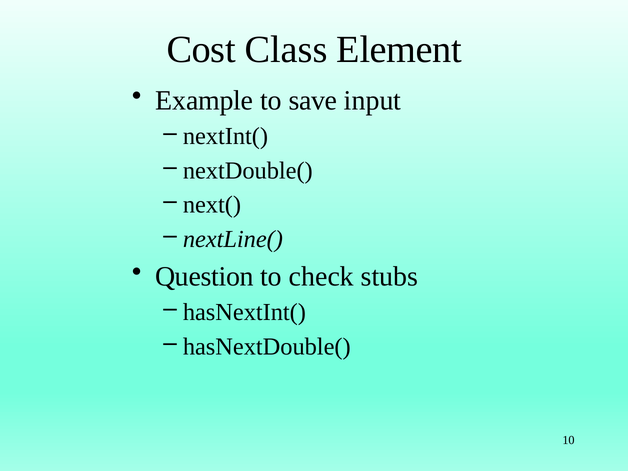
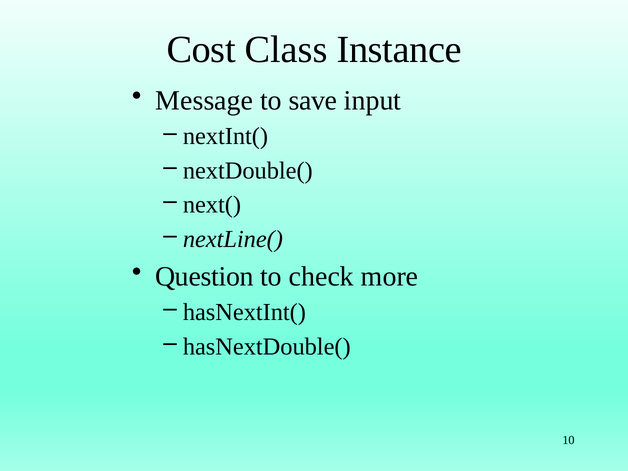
Element: Element -> Instance (399, 50)
Example: Example -> Message (204, 100)
stubs: stubs -> more (390, 276)
